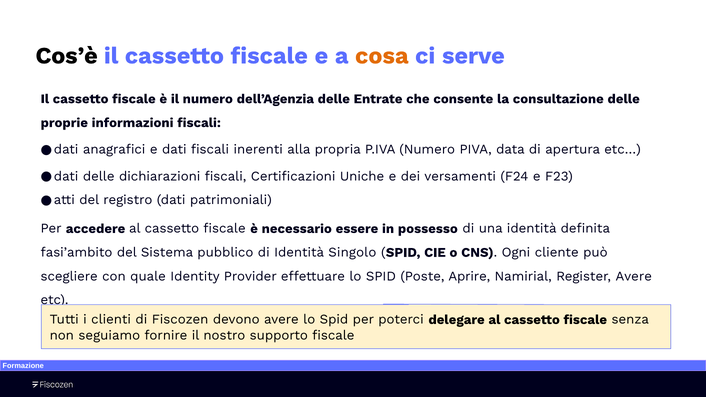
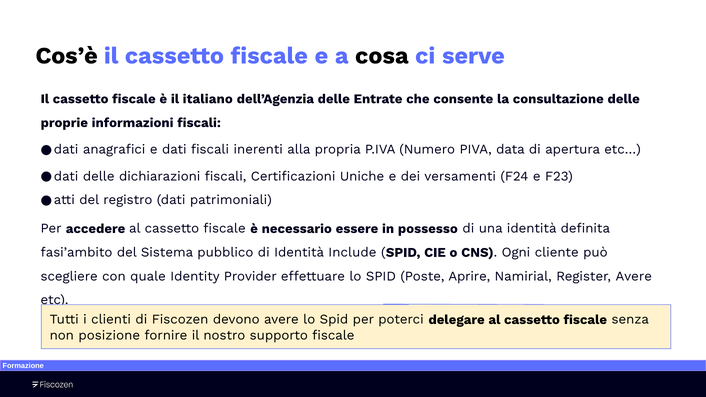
cosa colour: orange -> black (382, 56)
il numero: numero -> italiano (208, 99)
Singolo: Singolo -> Include (352, 253)
seguiamo: seguiamo -> posizione (109, 336)
